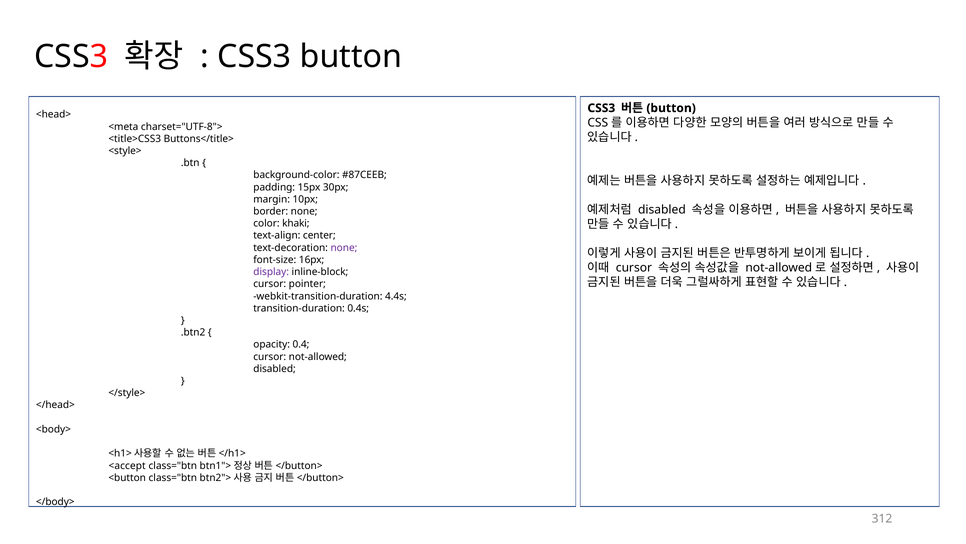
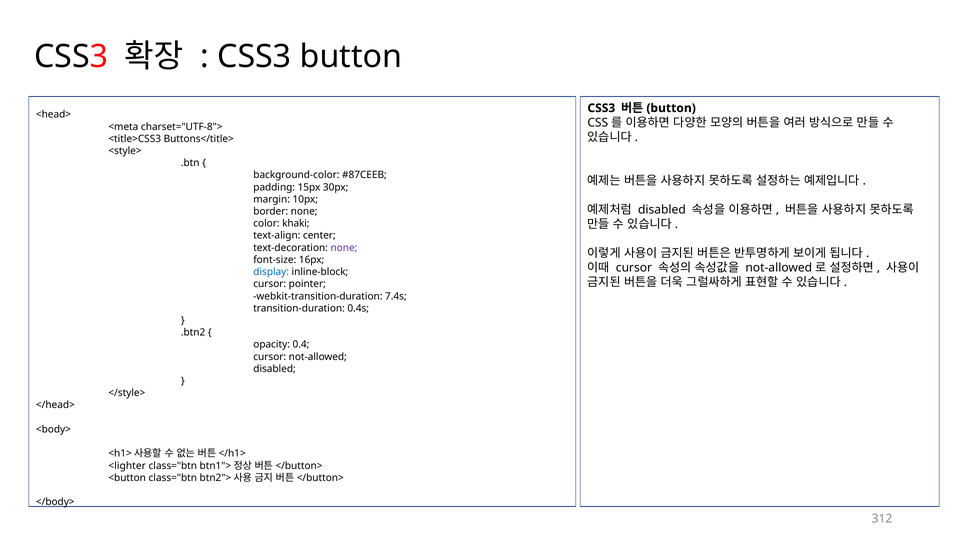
display colour: purple -> blue (271, 272)
4.4s: 4.4s -> 7.4s (396, 296)
<accept: <accept -> <lighter (127, 465)
